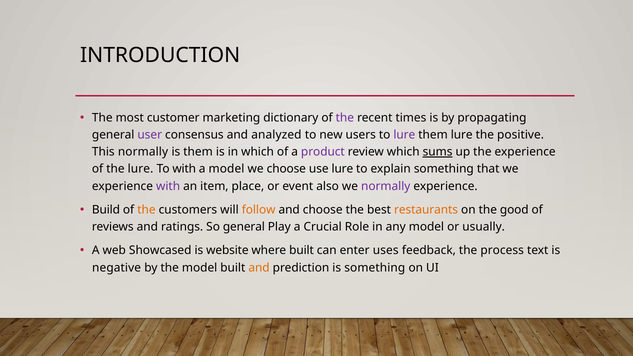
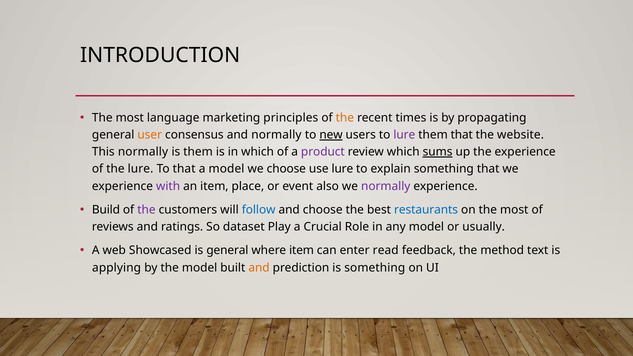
customer: customer -> language (173, 118)
dictionary: dictionary -> principles (291, 118)
the colour: purple -> orange (345, 118)
user colour: purple -> orange (150, 135)
and analyzed: analyzed -> normally (276, 135)
new underline: none -> present (331, 135)
them lure: lure -> that (462, 135)
positive: positive -> website (521, 135)
To with: with -> that (184, 169)
the colour: orange -> purple (146, 210)
follow colour: orange -> blue (259, 210)
restaurants colour: orange -> blue (426, 210)
on the good: good -> most (514, 210)
So general: general -> dataset (244, 227)
is website: website -> general (227, 251)
where built: built -> item (302, 251)
uses: uses -> read (386, 251)
process: process -> method (502, 251)
negative: negative -> applying (117, 268)
